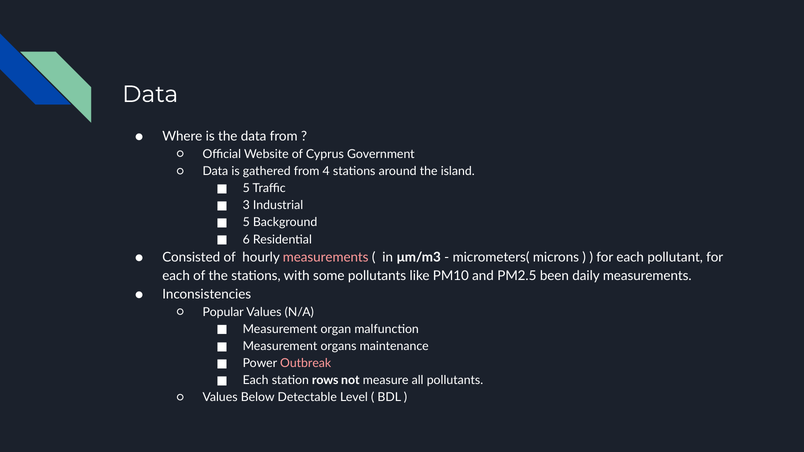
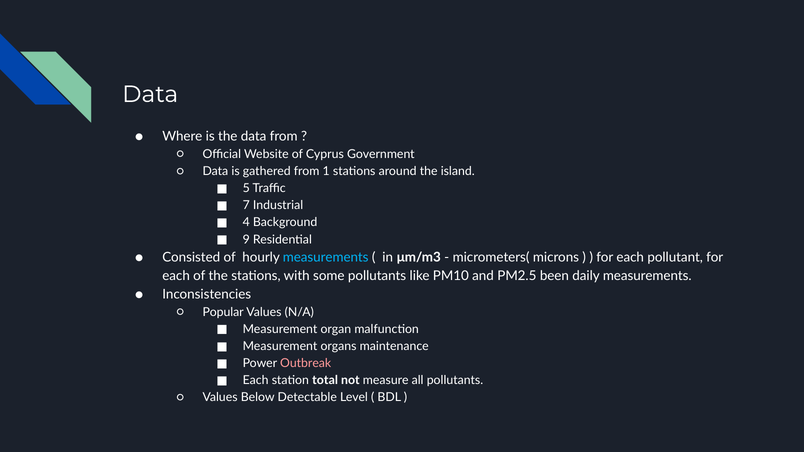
4: 4 -> 1 (326, 171)
3: 3 -> 7 (246, 205)
5: 5 -> 4 (246, 223)
6: 6 -> 9 (246, 240)
measurements colour: pink -> light blue (326, 258)
rows: rows -> total (325, 381)
